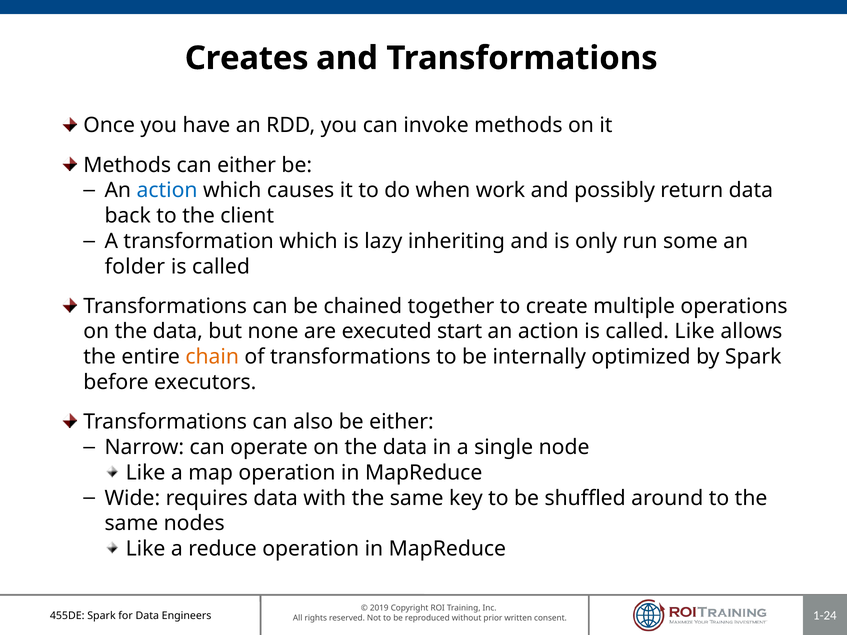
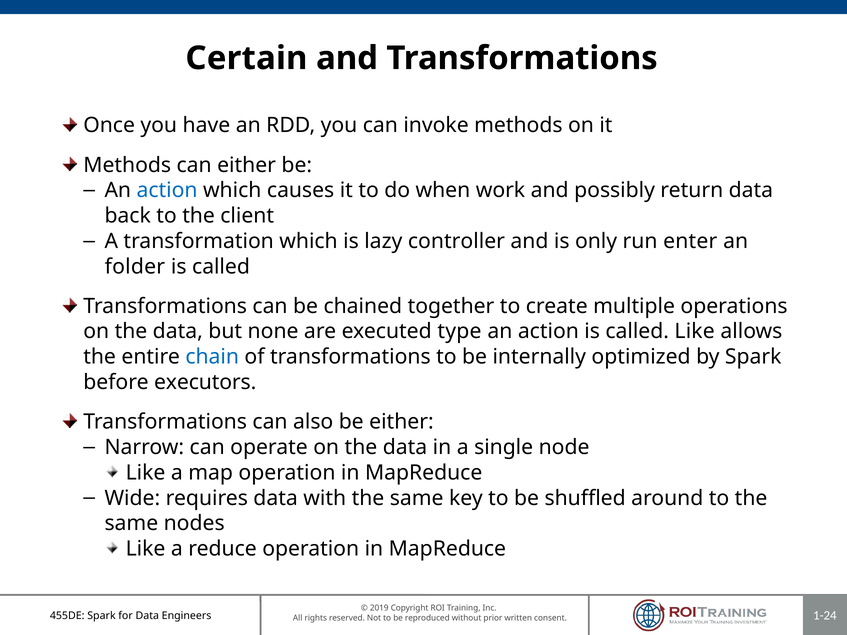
Creates: Creates -> Certain (246, 58)
inheriting: inheriting -> controller (456, 241)
some: some -> enter (690, 241)
start: start -> type (459, 332)
chain colour: orange -> blue (212, 357)
